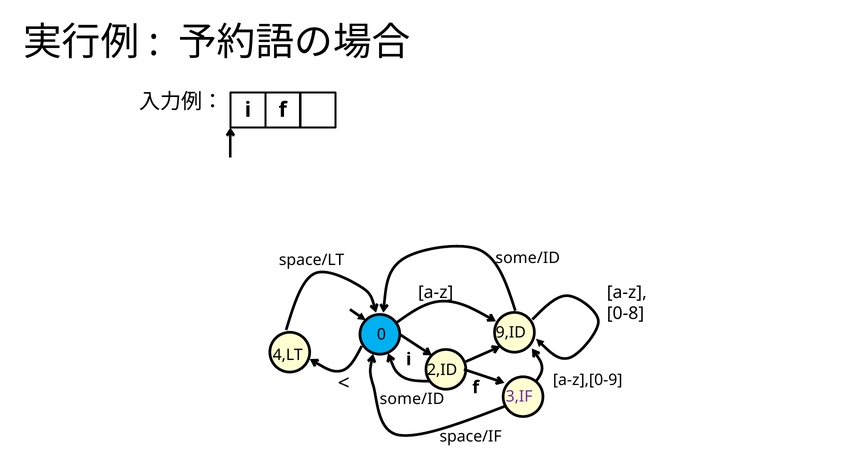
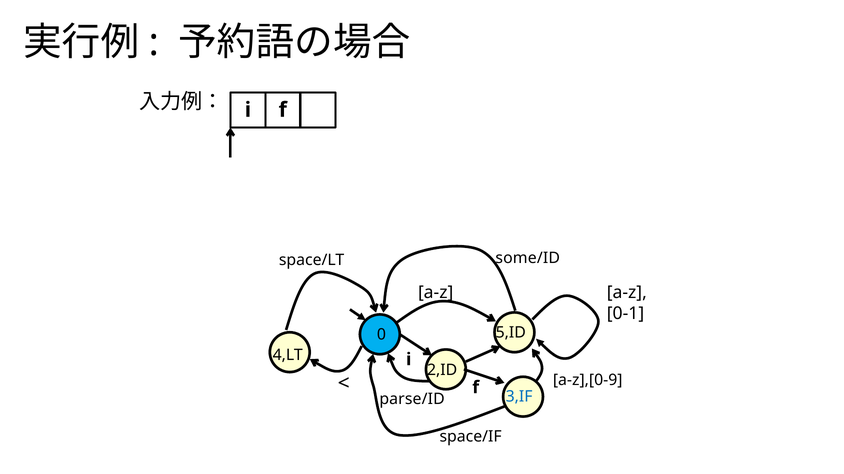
0-8: 0-8 -> 0-1 (625, 314)
9,ID: 9,ID -> 5,ID (511, 333)
3,IF colour: purple -> blue (519, 397)
some/ID: some/ID -> parse/ID (412, 400)
